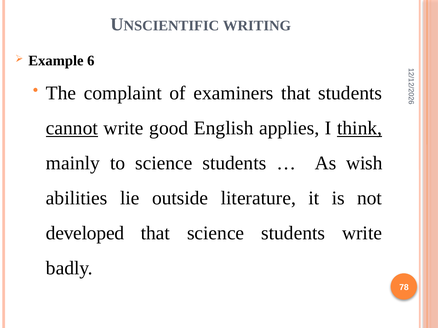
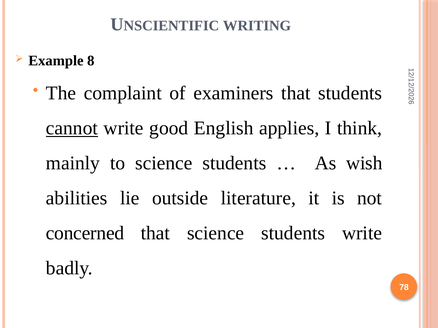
Example 6: 6 -> 8 (91, 61)
think underline: present -> none (360, 128)
developed: developed -> concerned (85, 233)
